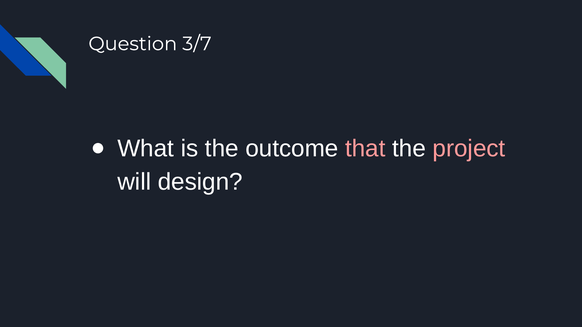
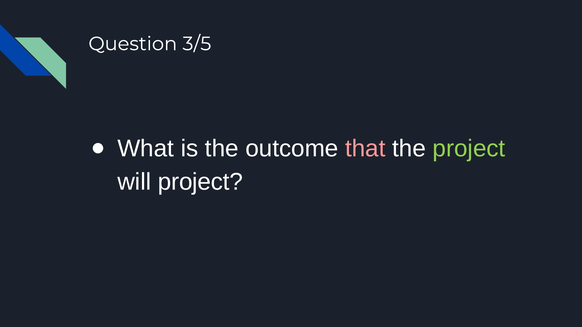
3/7: 3/7 -> 3/5 (197, 44)
project colour: pink -> light green (469, 149)
will design: design -> project (200, 182)
